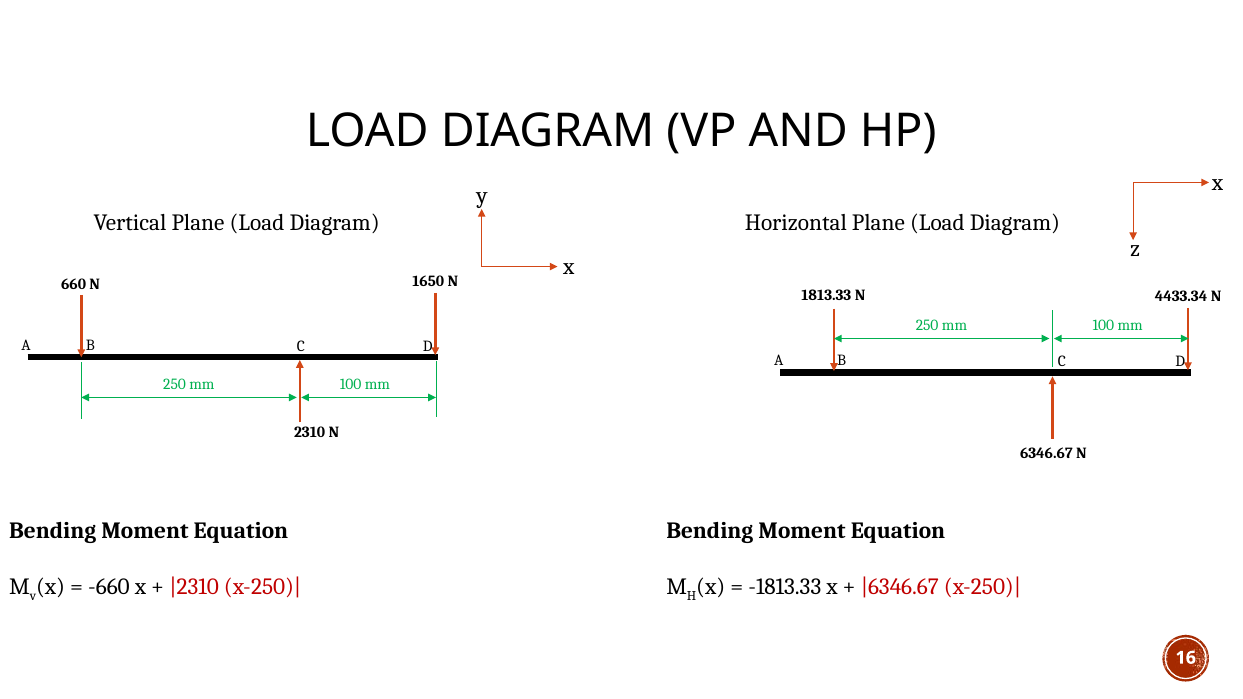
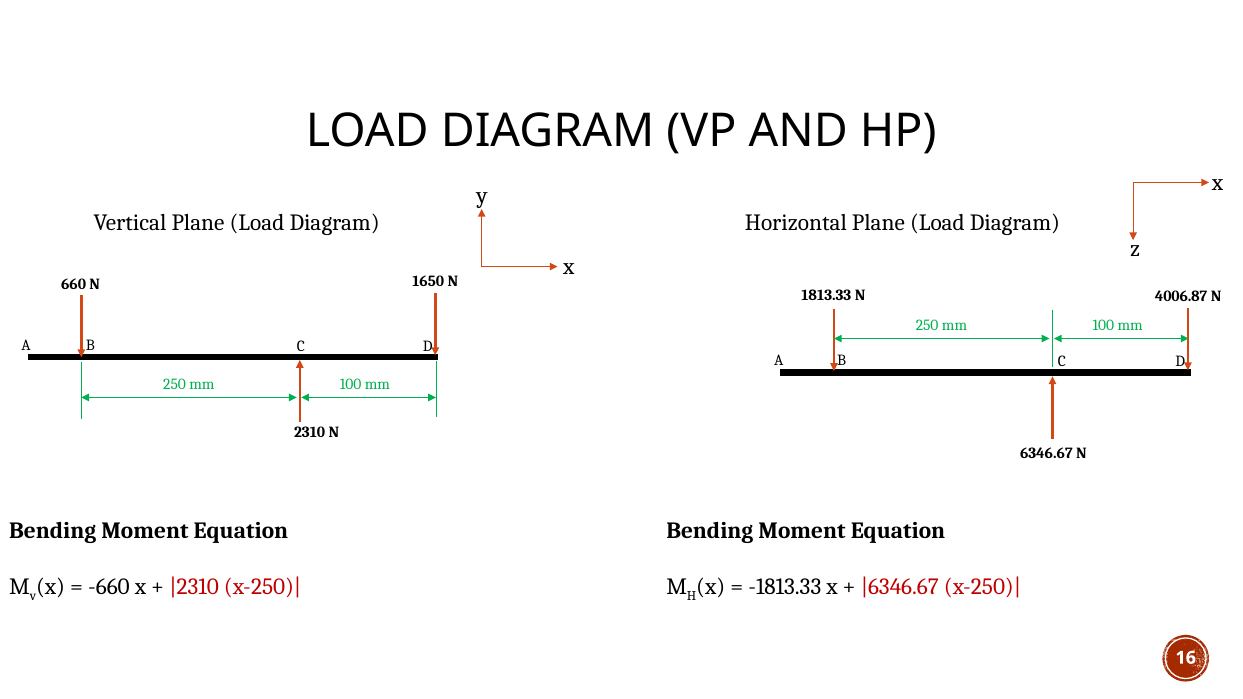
4433.34: 4433.34 -> 4006.87 (1181, 297)
